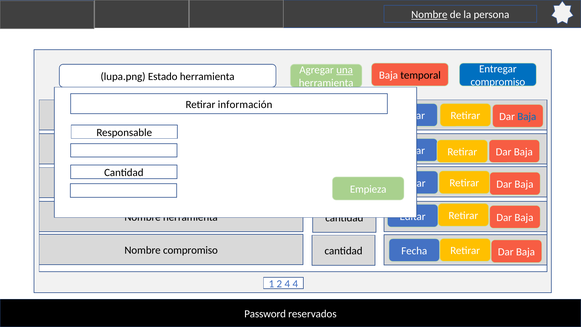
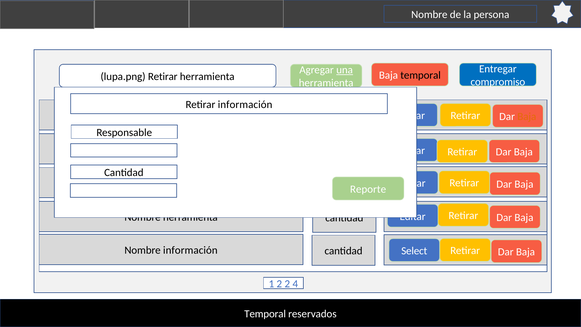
Nombre underline: present -> none (429, 15)
lupa.png Estado: Estado -> Retirar (163, 76)
Baja colour: blue -> orange (527, 117)
Empieza: Empieza -> Reporte (368, 189)
Nombre compromiso: compromiso -> información (190, 250)
Fecha: Fecha -> Select (414, 251)
2 4: 4 -> 2 (287, 284)
Password: Password -> Temporal (265, 314)
